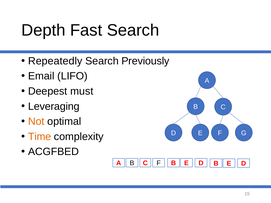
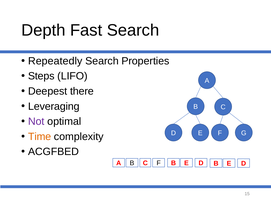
Previously: Previously -> Properties (145, 61)
Email: Email -> Steps (41, 76)
must: must -> there (82, 91)
Not colour: orange -> purple (36, 122)
